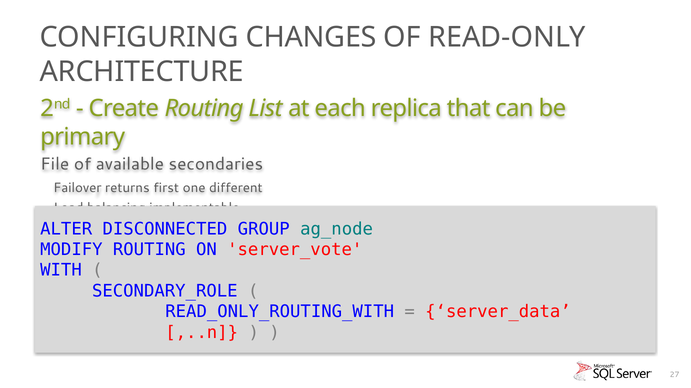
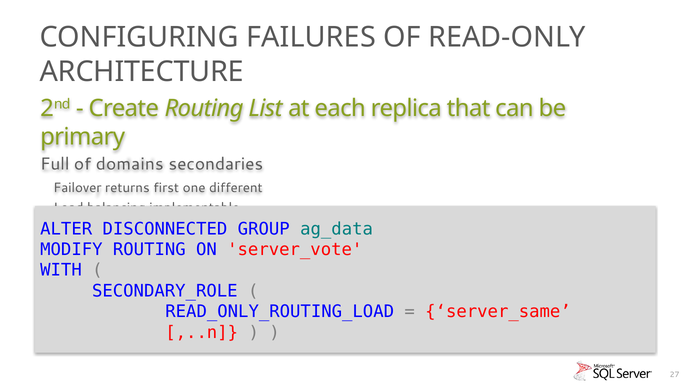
CHANGES: CHANGES -> FAILURES (311, 37)
File: File -> Full (55, 164)
available: available -> domains (130, 164)
ag_node: ag_node -> ag_data (337, 229)
READ_ONLY_ROUTING_WITH: READ_ONLY_ROUTING_WITH -> READ_ONLY_ROUTING_LOAD (280, 312)
server_data: server_data -> server_same (498, 312)
